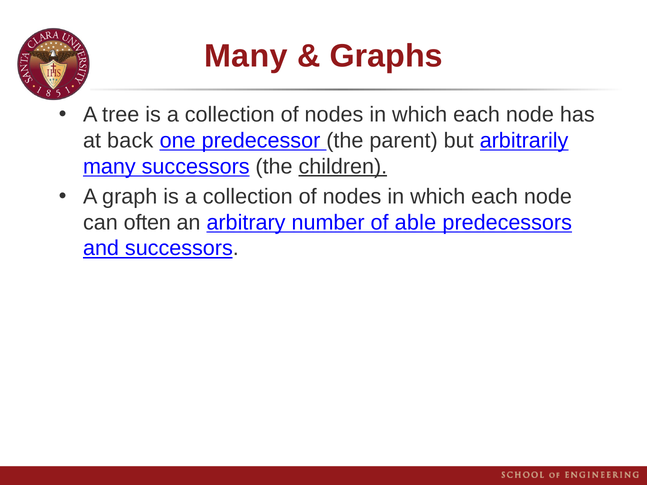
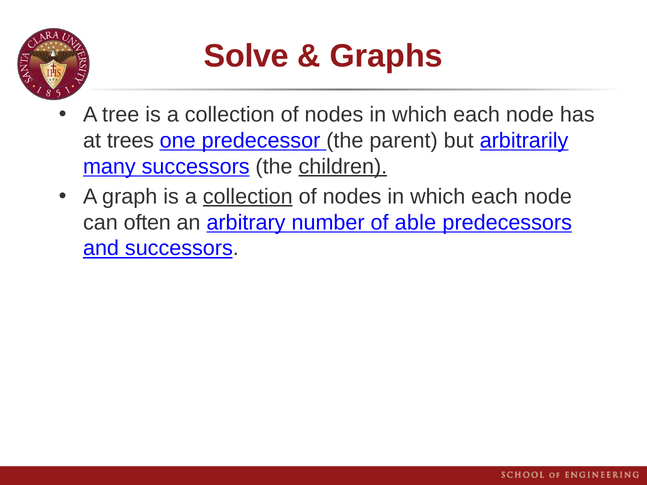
Many: Many -> Solve (246, 56)
back: back -> trees (130, 141)
collection underline: none -> present (248, 197)
